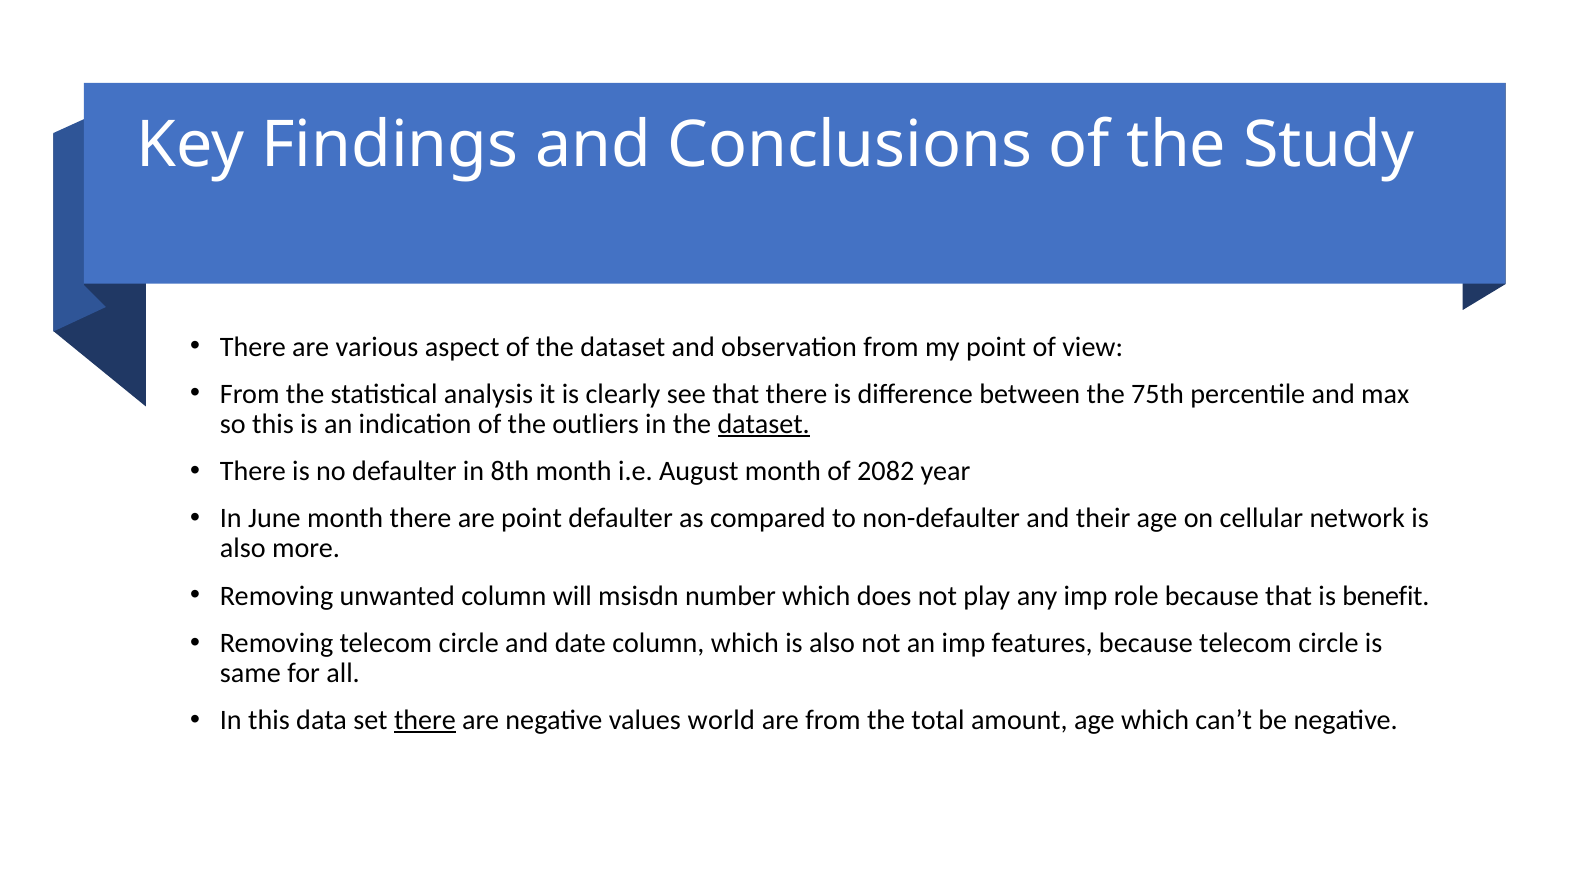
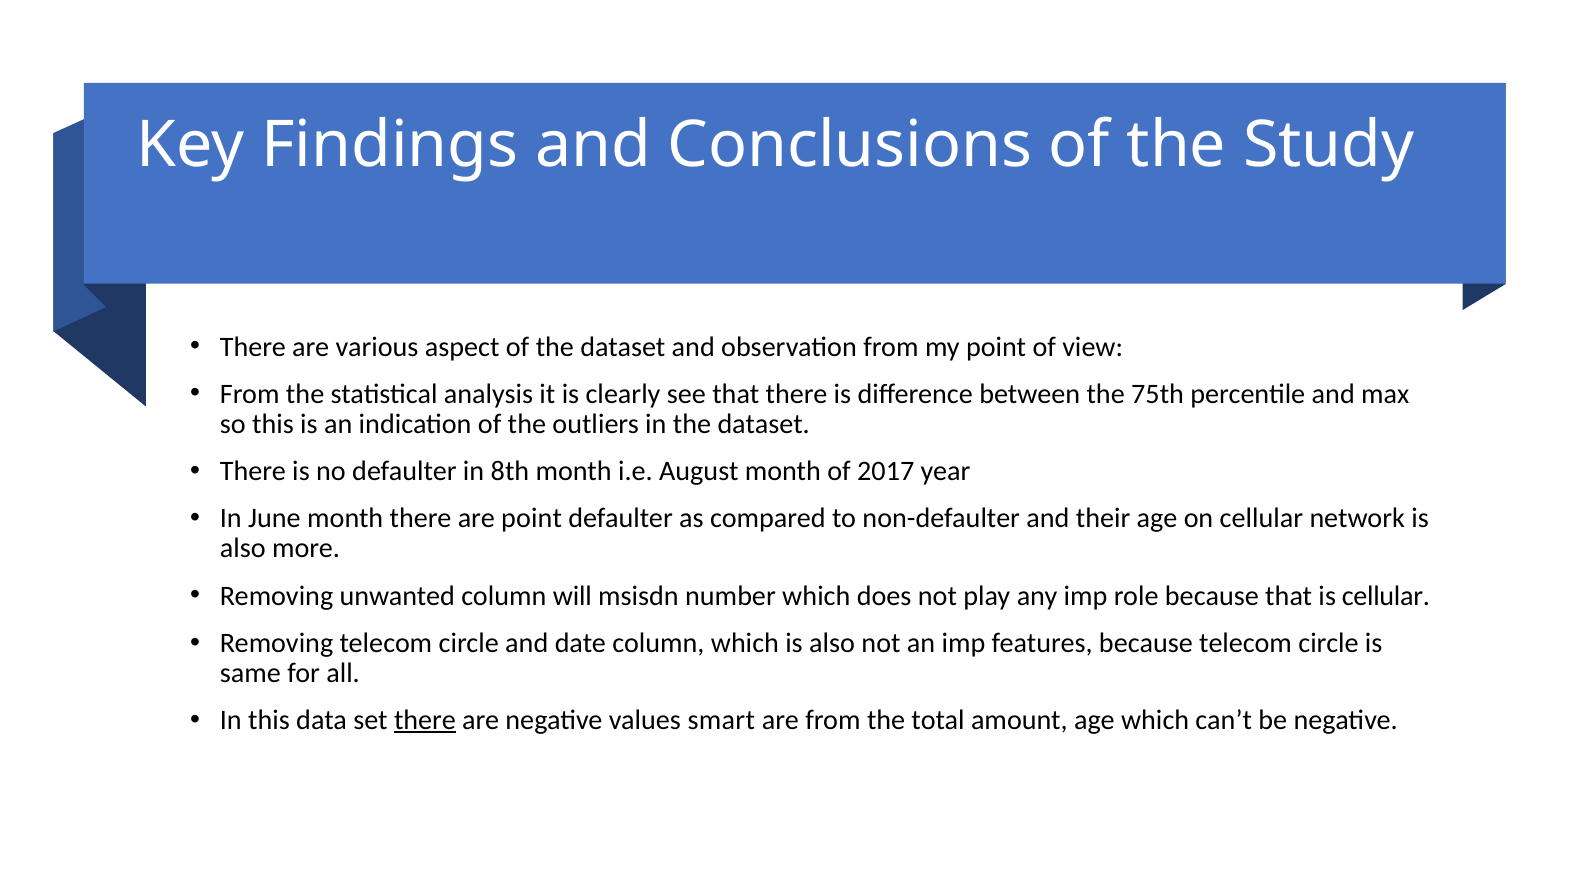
dataset underline: present -> none (764, 424)
2082: 2082 -> 2017 (886, 471)
is benefit: benefit -> cellular (1386, 596)
world: world -> smart (721, 720)
